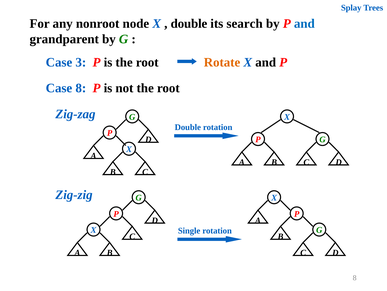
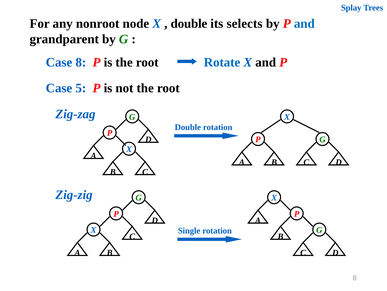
search: search -> selects (245, 23)
Case 3: 3 -> 8 (81, 62)
Rotate colour: orange -> blue (222, 62)
Case 8: 8 -> 5 (81, 88)
